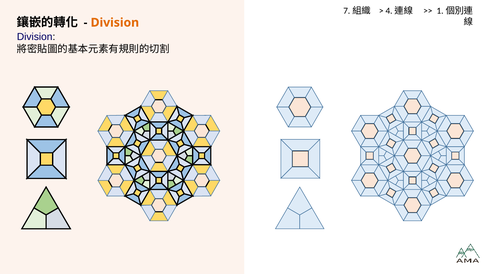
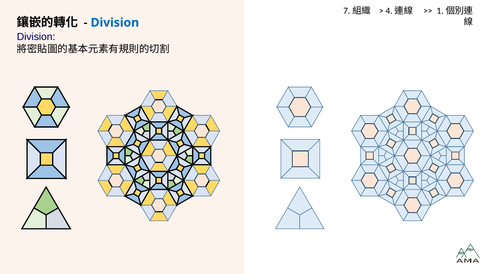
Division colour: orange -> blue (115, 23)
